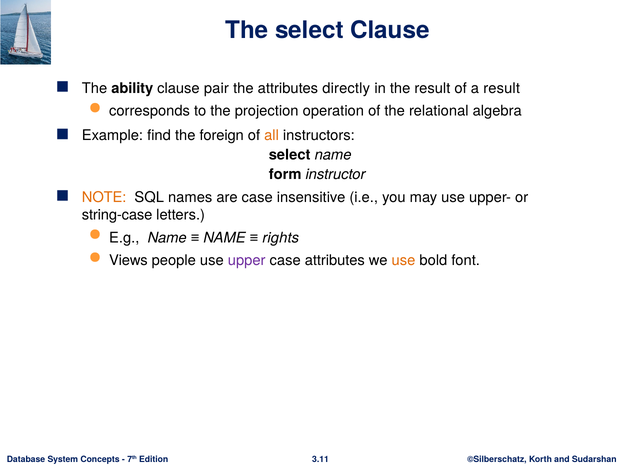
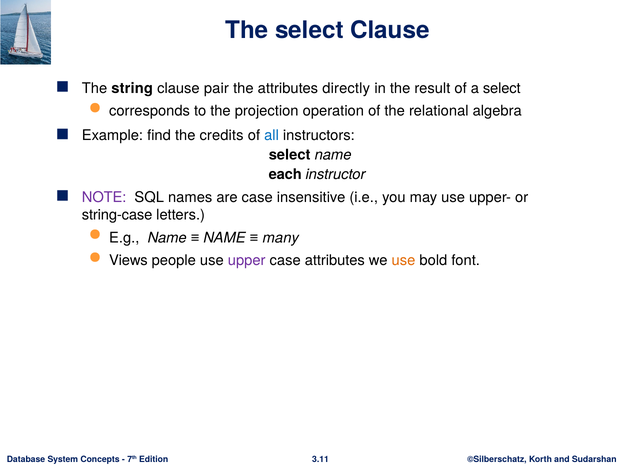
ability: ability -> string (132, 88)
a result: result -> select (502, 88)
foreign: foreign -> credits (222, 136)
all colour: orange -> blue (272, 136)
form: form -> each (285, 175)
NOTE colour: orange -> purple (104, 197)
rights: rights -> many (281, 238)
